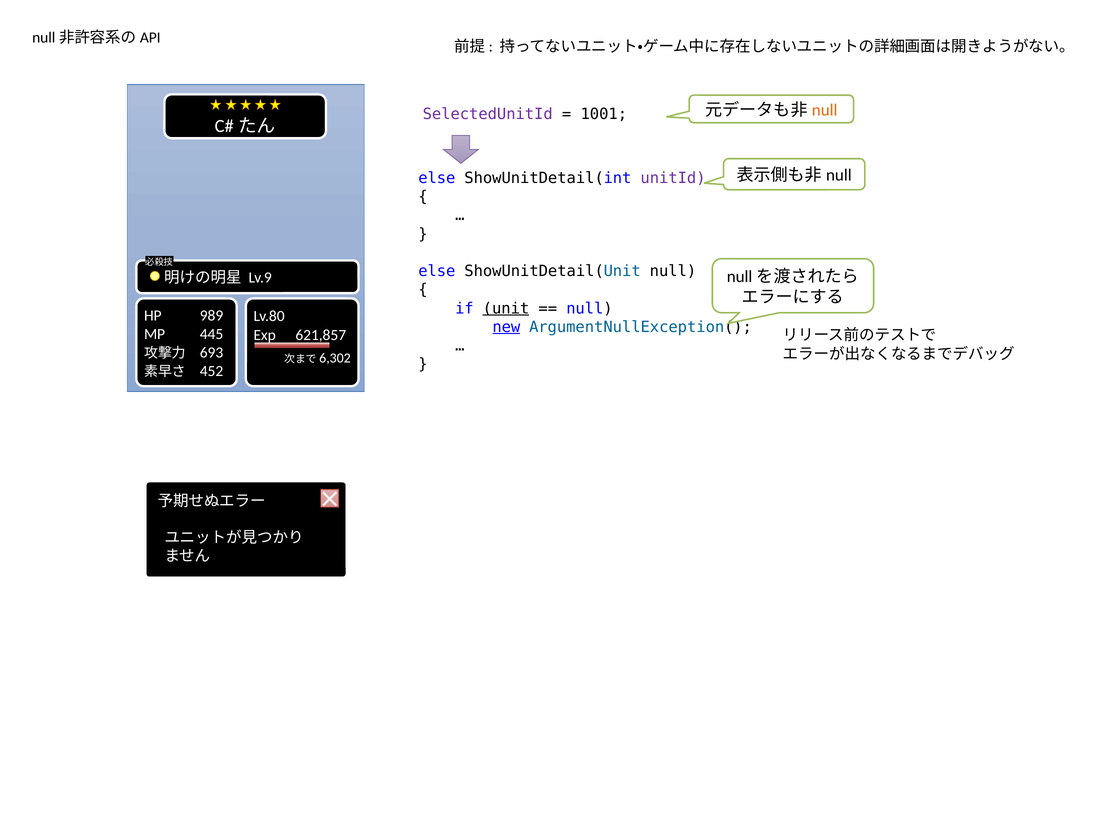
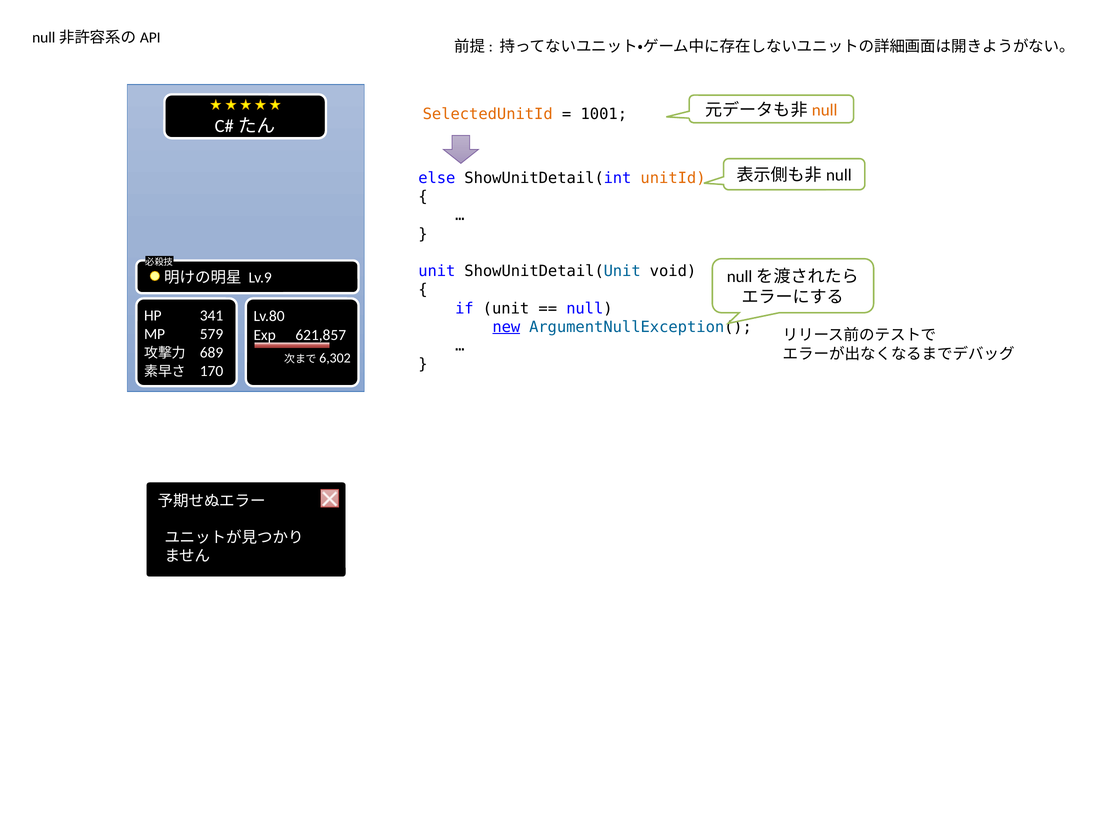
SelectedUnitId colour: purple -> orange (488, 114)
unitId colour: purple -> orange (673, 178)
else: else -> unit (437, 271)
ShowUnitDetail(Unit null: null -> void (673, 271)
unit underline: present -> none (506, 308)
989: 989 -> 341 (212, 316)
445: 445 -> 579 (212, 334)
693: 693 -> 689 (212, 353)
452: 452 -> 170 (212, 371)
